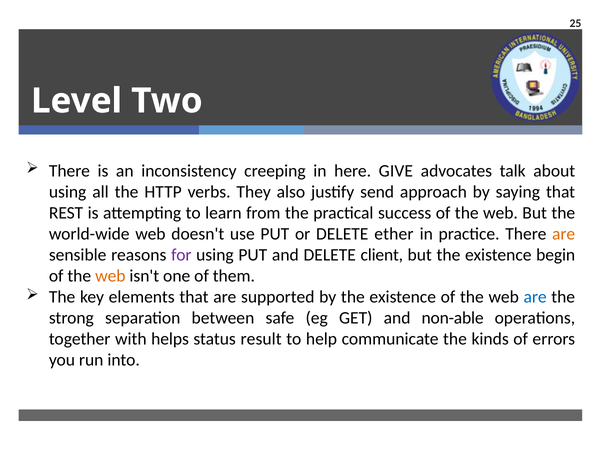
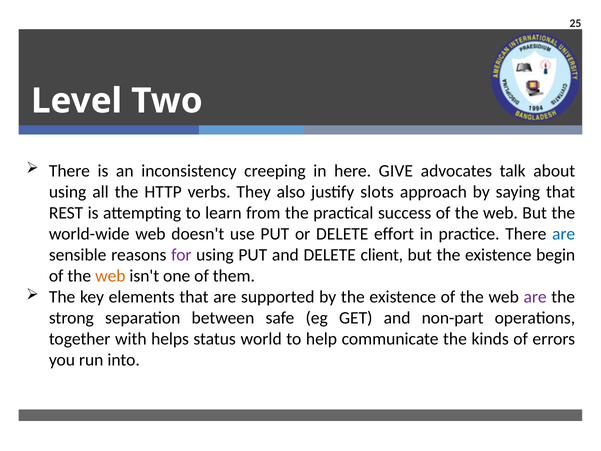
send: send -> slots (377, 192)
ether: ether -> effort (394, 234)
are colour: orange -> blue (564, 234)
are colour: blue -> purple (535, 297)
non-able: non-able -> non-part (453, 318)
result: result -> world (261, 339)
